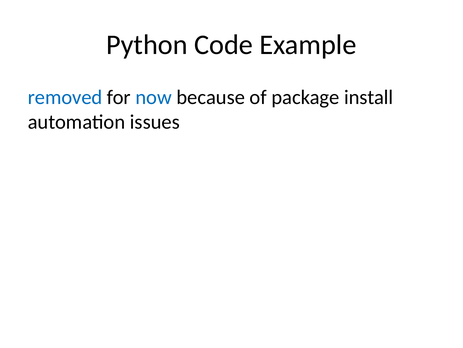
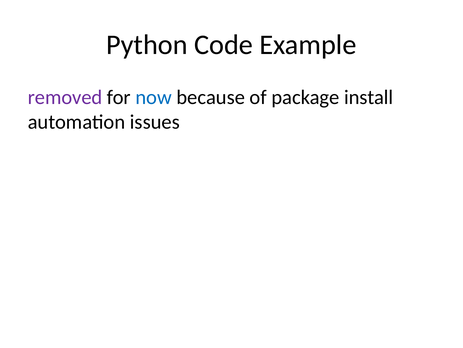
removed colour: blue -> purple (65, 97)
